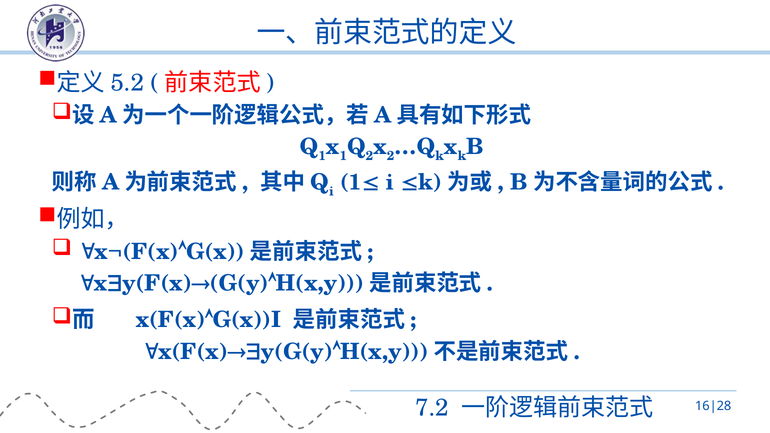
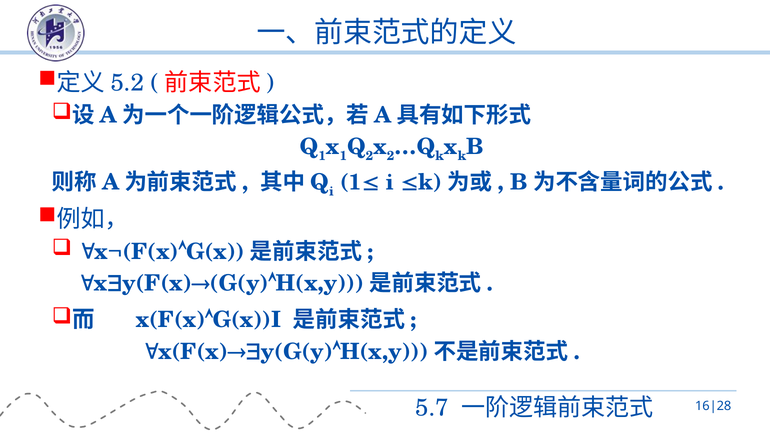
7.2: 7.2 -> 5.7 (432, 408)
